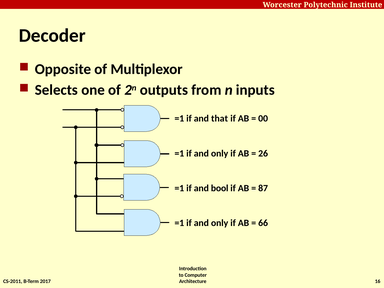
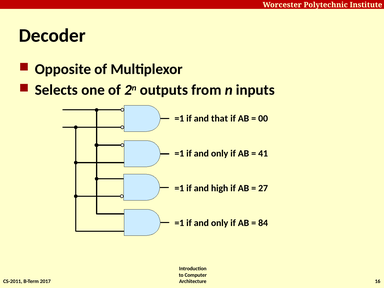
26: 26 -> 41 (263, 153)
bool: bool -> high (220, 188)
87: 87 -> 27 (263, 188)
66: 66 -> 84 (263, 223)
